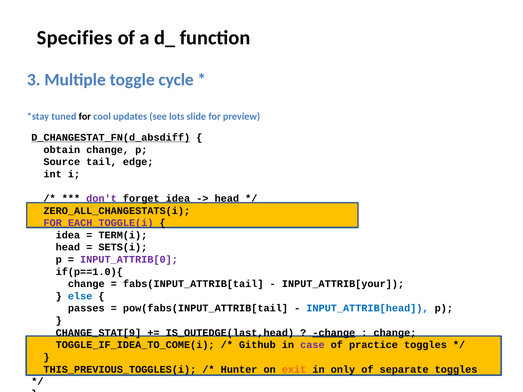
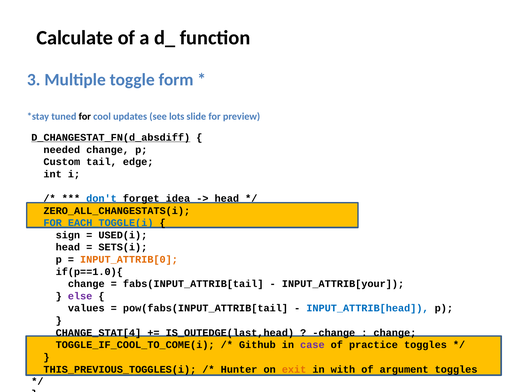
Specifies: Specifies -> Calculate (75, 38)
cycle: cycle -> form (176, 80)
obtain: obtain -> needed (62, 150)
Source: Source -> Custom (62, 162)
don't colour: purple -> blue (102, 199)
FOR_EACH_TOGGLE(i colour: purple -> blue (98, 223)
idea: idea -> sign (68, 235)
TERM(i: TERM(i -> USED(i (123, 235)
INPUT_ATTRIB[0 colour: purple -> orange (129, 260)
else colour: blue -> purple (80, 296)
passes: passes -> values (86, 309)
CHANGE_STAT[9: CHANGE_STAT[9 -> CHANGE_STAT[4 (98, 333)
change underline: present -> none (334, 333)
TOGGLE_IF_IDEA_TO_COME(i: TOGGLE_IF_IDEA_TO_COME(i -> TOGGLE_IF_COOL_TO_COME(i (135, 345)
only: only -> with (343, 370)
separate: separate -> argument (404, 370)
